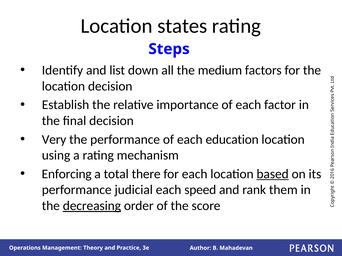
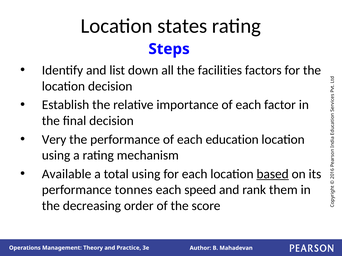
medium: medium -> facilities (220, 70)
Enforcing: Enforcing -> Available (67, 174)
total there: there -> using (146, 174)
judicial: judicial -> tonnes (134, 190)
decreasing underline: present -> none (92, 206)
